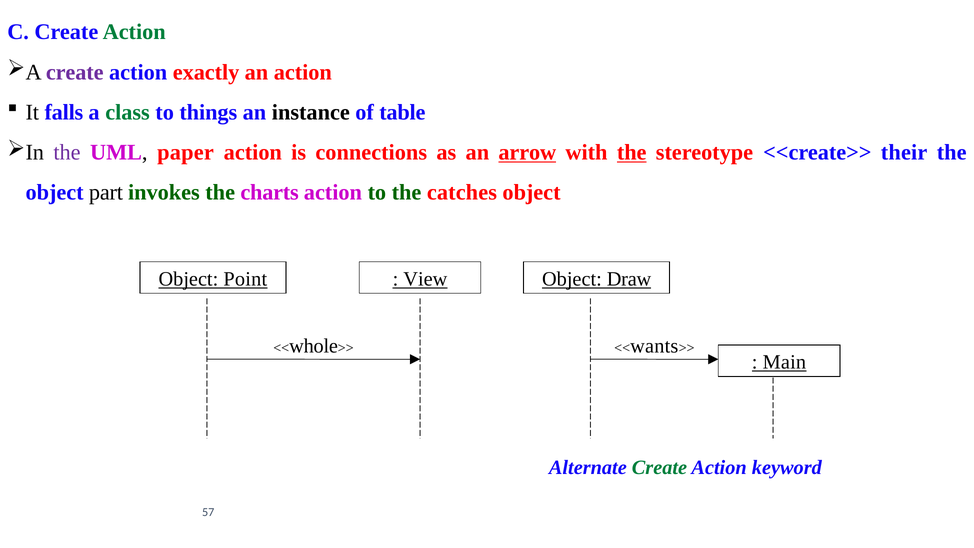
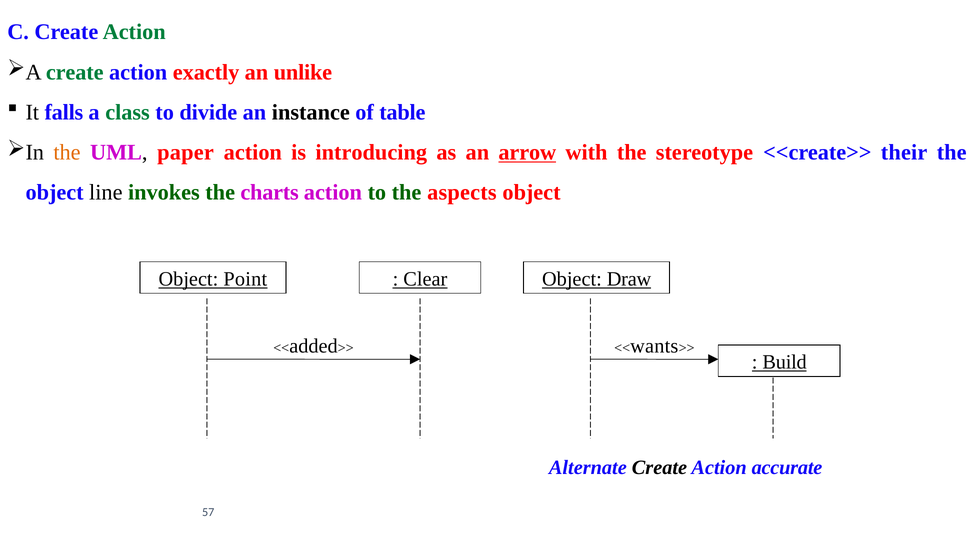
create colour: purple -> green (75, 72)
an action: action -> unlike (303, 72)
things: things -> divide (208, 112)
the colour: purple -> orange (67, 152)
connections: connections -> introducing (371, 152)
the underline: present -> none (632, 152)
part: part -> line (106, 193)
catches: catches -> aspects (462, 193)
View: View -> Clear (425, 279)
whole: whole -> added (313, 346)
Main: Main -> Build (785, 362)
Create colour: green -> black (659, 468)
keyword: keyword -> accurate (787, 468)
